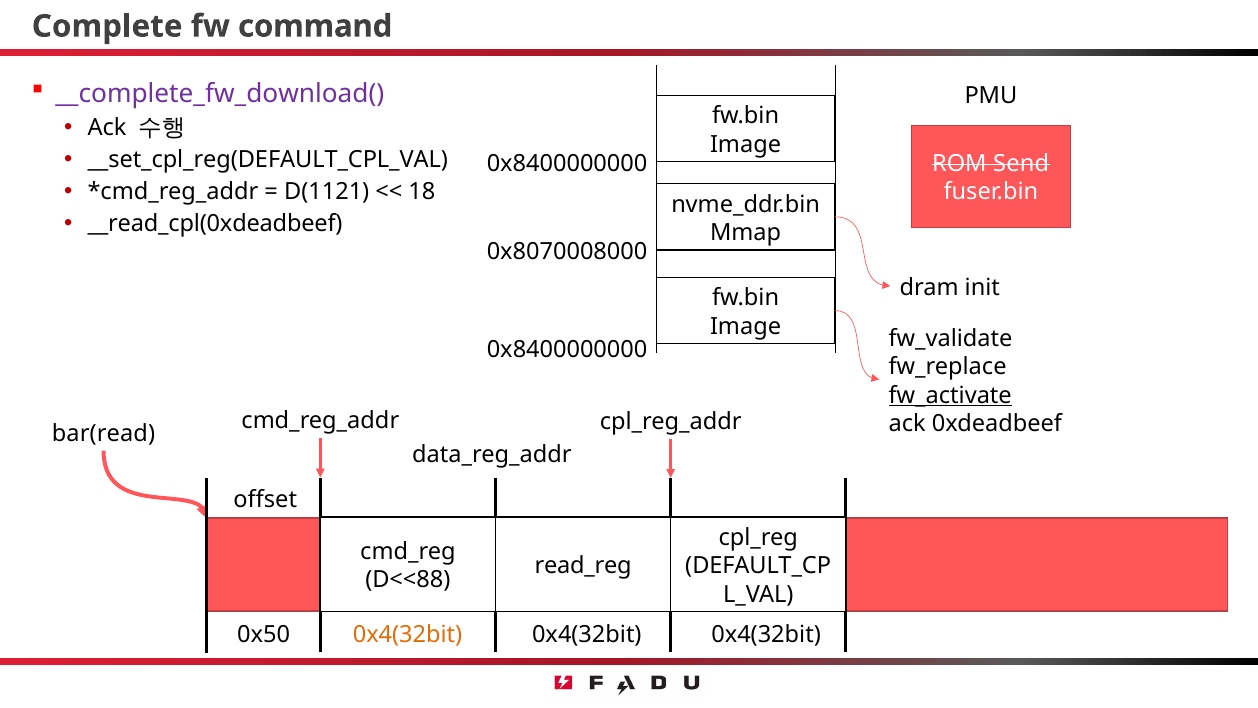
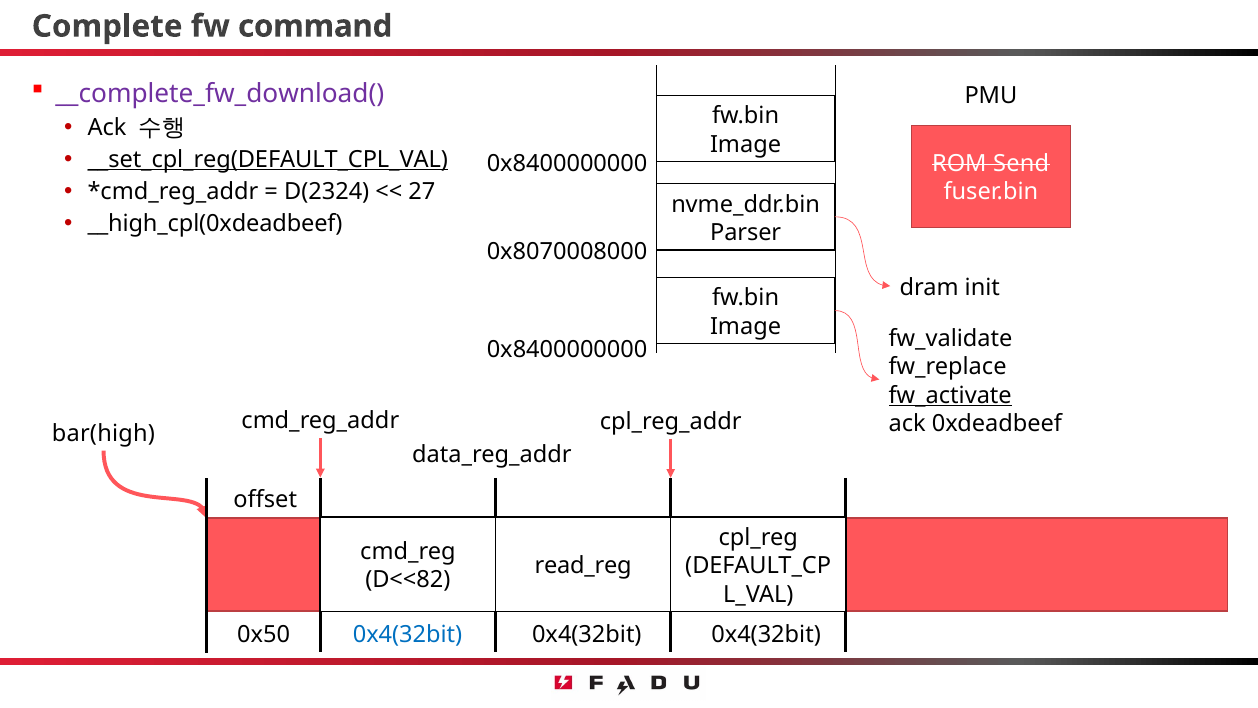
__set_cpl_reg(DEFAULT_CPL_VAL underline: none -> present (268, 159)
D(1121: D(1121 -> D(2324 (327, 191)
18: 18 -> 27 (422, 191)
__read_cpl(0xdeadbeef: __read_cpl(0xdeadbeef -> __high_cpl(0xdeadbeef (215, 223)
Mmap: Mmap -> Parser (746, 232)
bar(read: bar(read -> bar(high (103, 433)
D<<88: D<<88 -> D<<82 (408, 580)
0x4(32bit colour: orange -> blue (408, 634)
